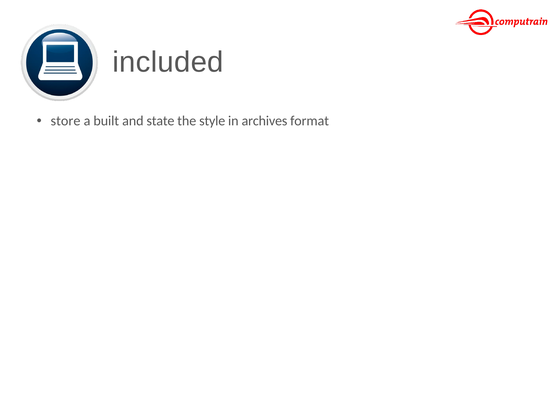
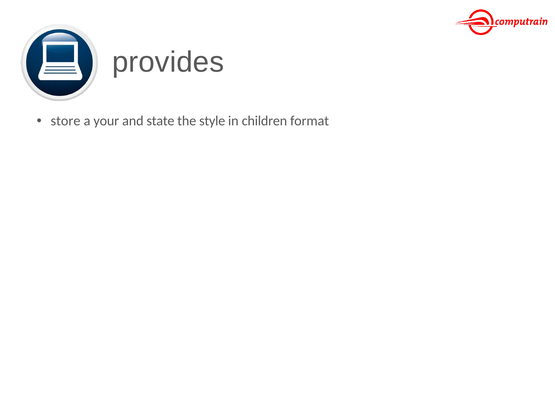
included: included -> provides (168, 62)
built: built -> your (106, 121)
archives: archives -> children (264, 121)
